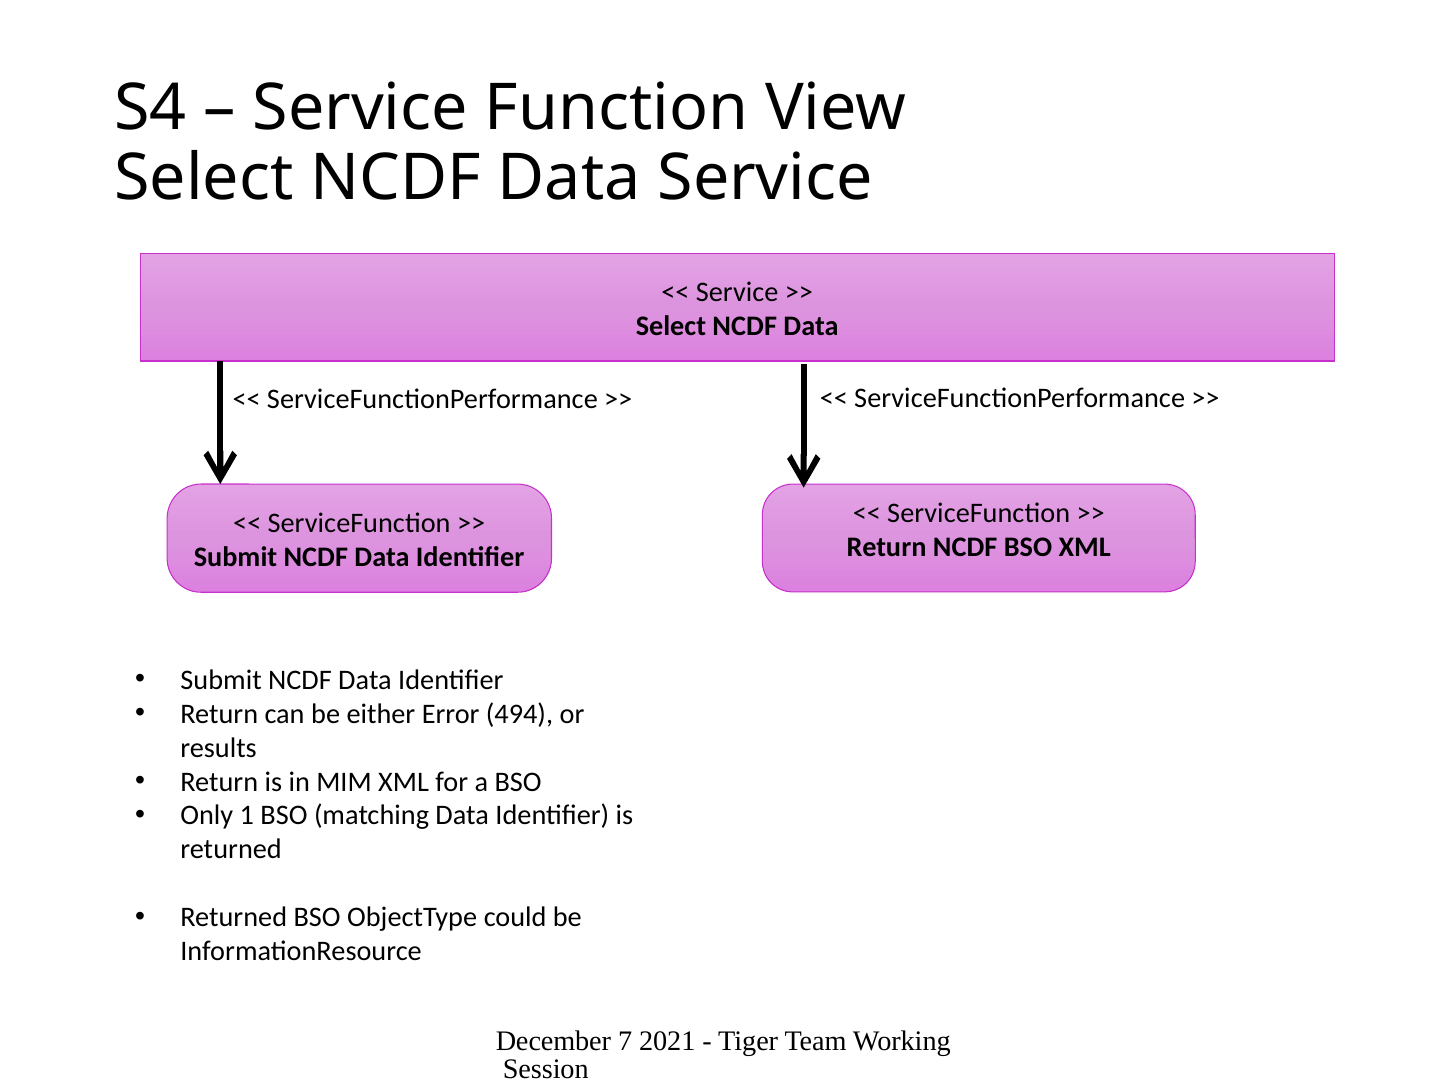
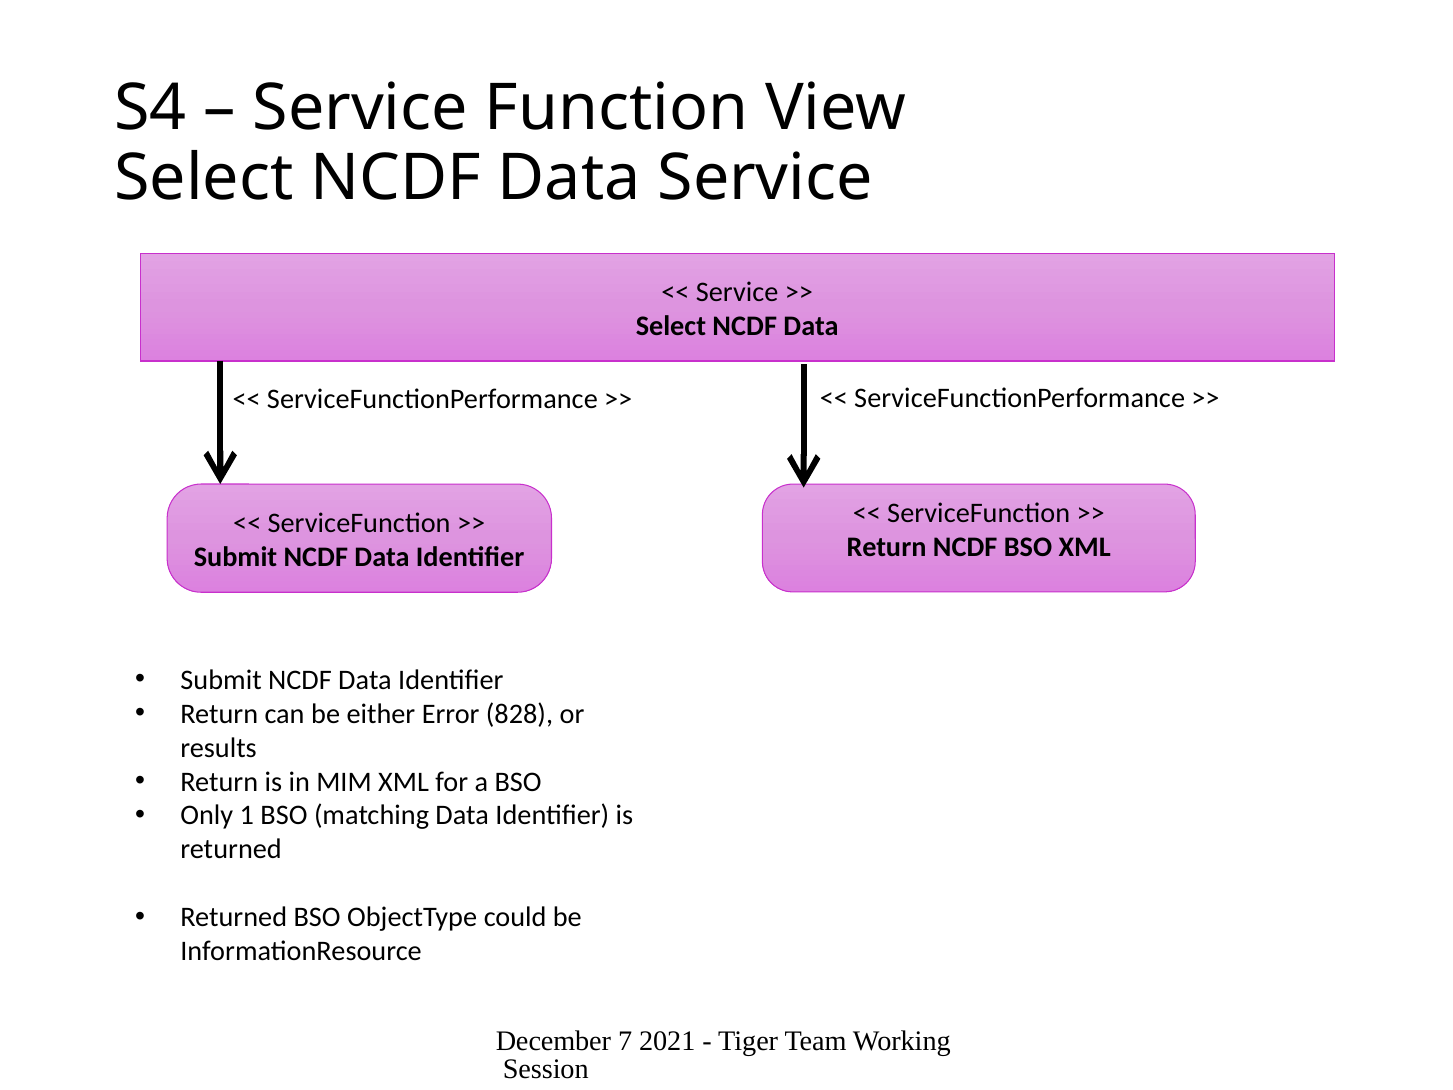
494: 494 -> 828 (519, 714)
